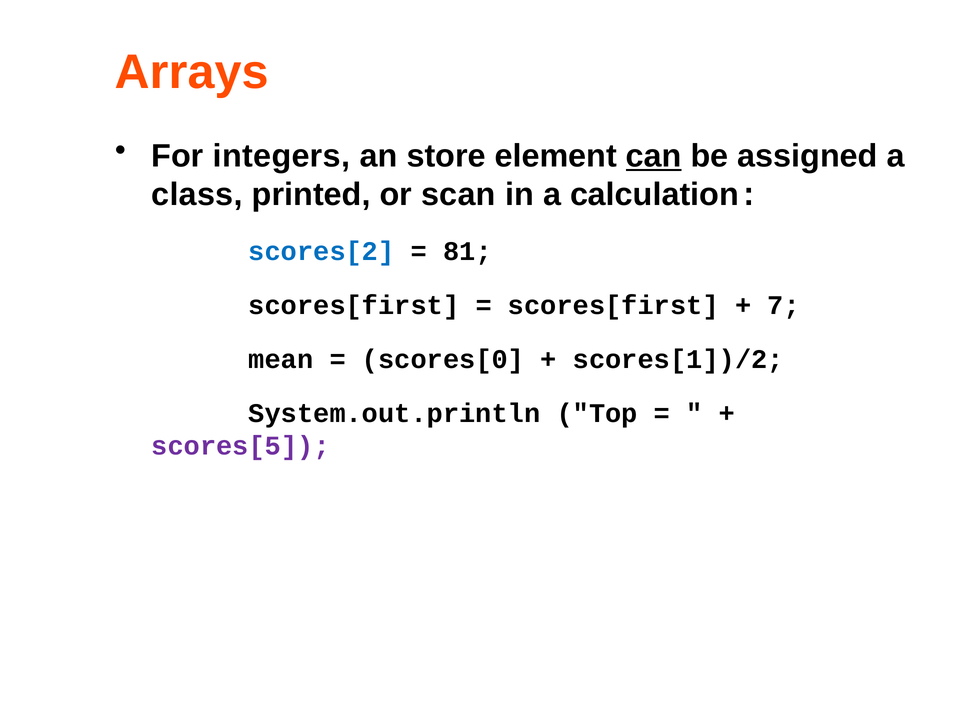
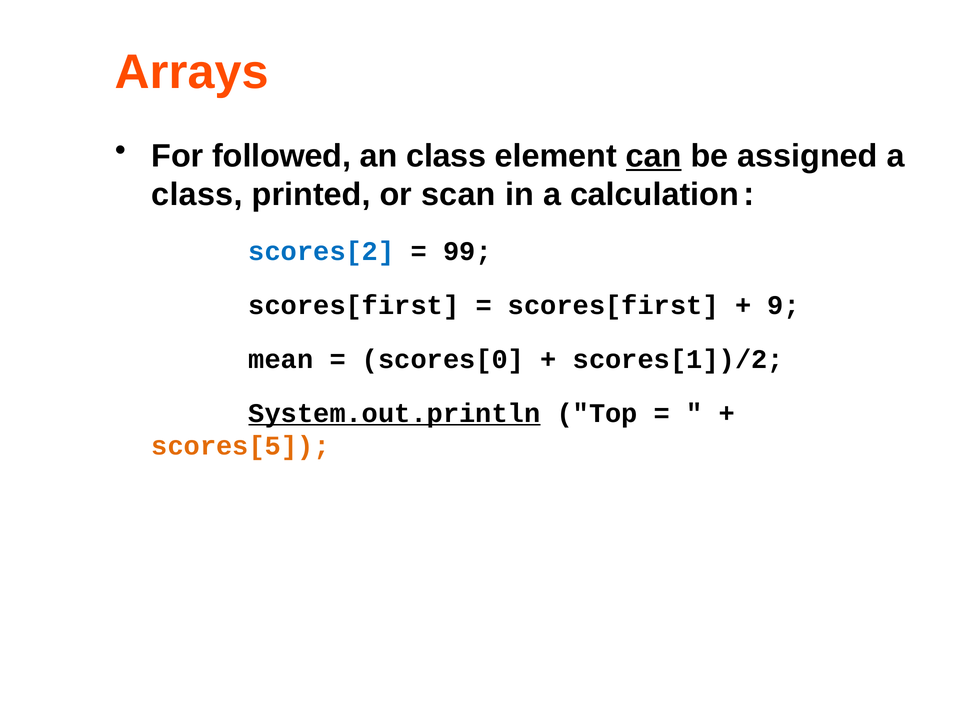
integers: integers -> followed (282, 156)
an store: store -> class (446, 156)
81: 81 -> 99 (467, 252)
7: 7 -> 9 (784, 306)
System.out.println underline: none -> present (394, 413)
scores[5 colour: purple -> orange (241, 446)
